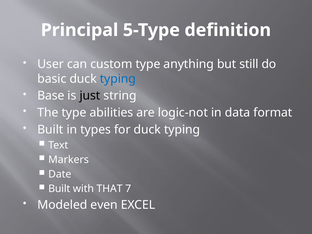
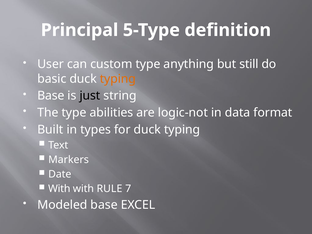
typing colour: blue -> orange (118, 79)
Built: Built -> With (59, 189)
THAT: THAT -> RULE (109, 189)
Modeled even: even -> base (104, 205)
